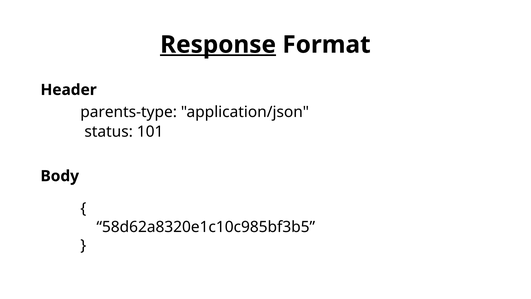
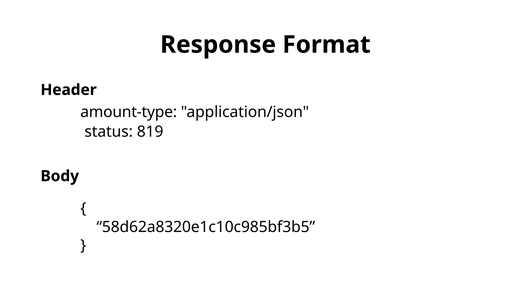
Response underline: present -> none (218, 45)
parents-type: parents-type -> amount-type (129, 112)
101: 101 -> 819 (150, 131)
